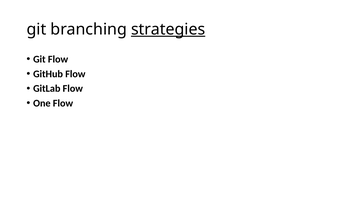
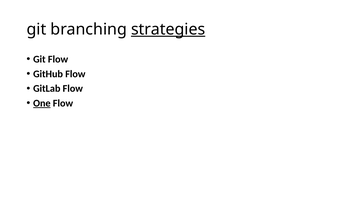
One underline: none -> present (42, 103)
